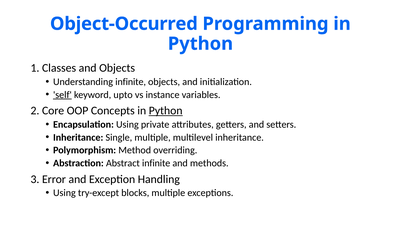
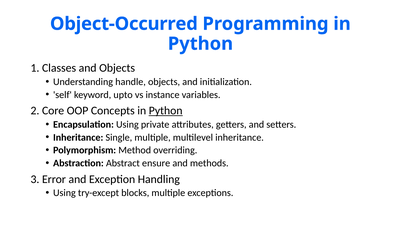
Understanding infinite: infinite -> handle (131, 82)
self underline: present -> none (62, 95)
Abstract infinite: infinite -> ensure (156, 163)
